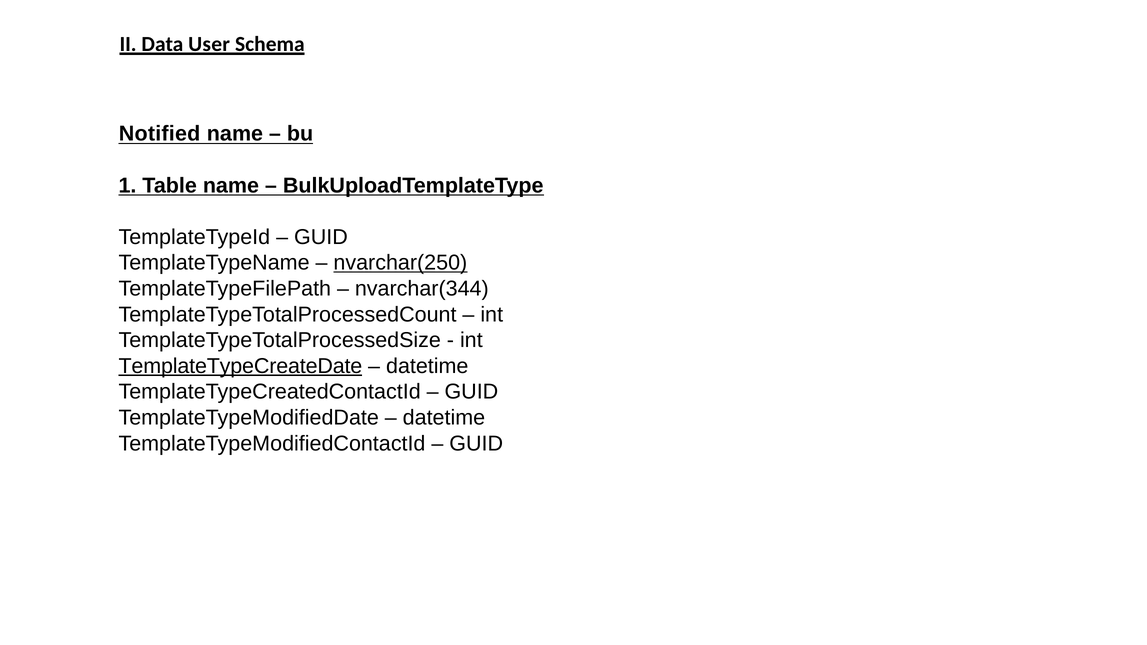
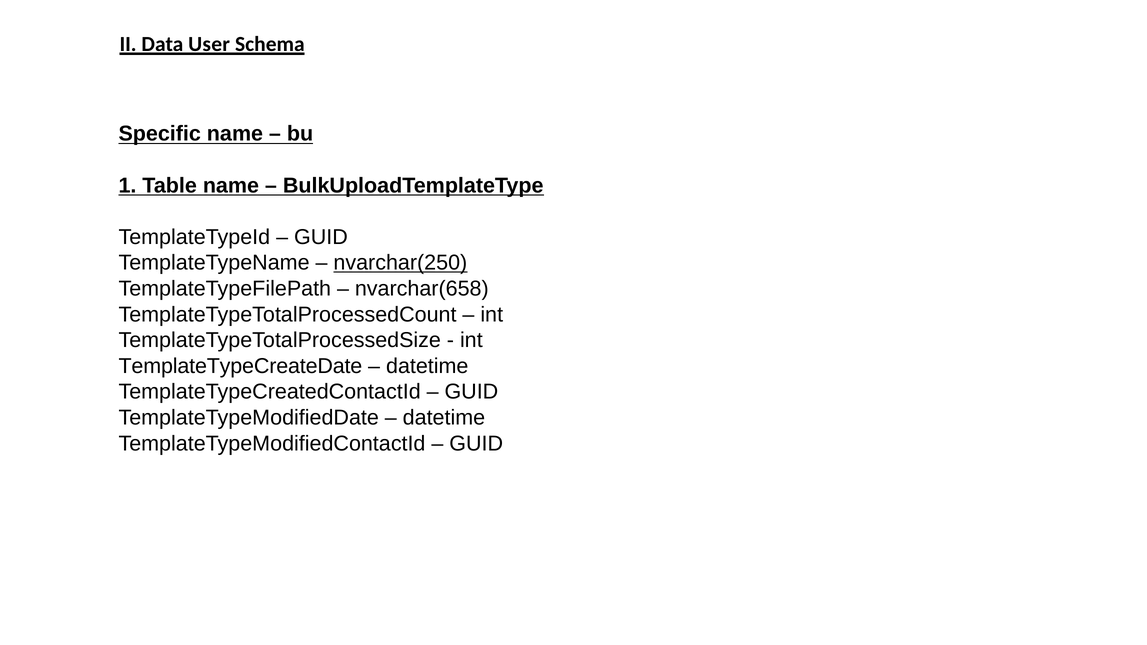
Notified: Notified -> Specific (160, 134)
nvarchar(344: nvarchar(344 -> nvarchar(658 (422, 289)
TemplateTypeCreateDate underline: present -> none (240, 366)
